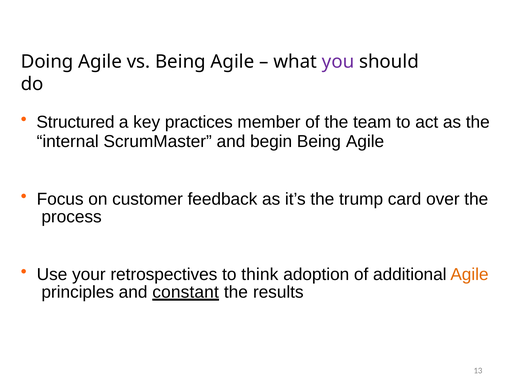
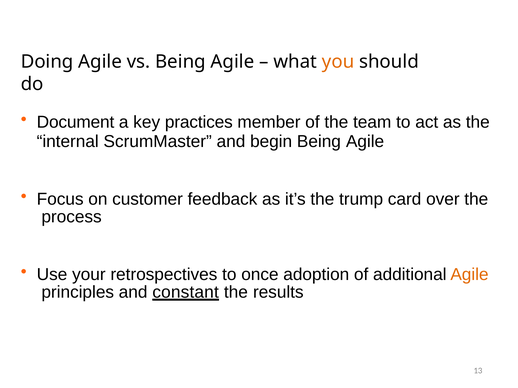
you colour: purple -> orange (338, 62)
Structured: Structured -> Document (76, 122)
think: think -> once (260, 275)
